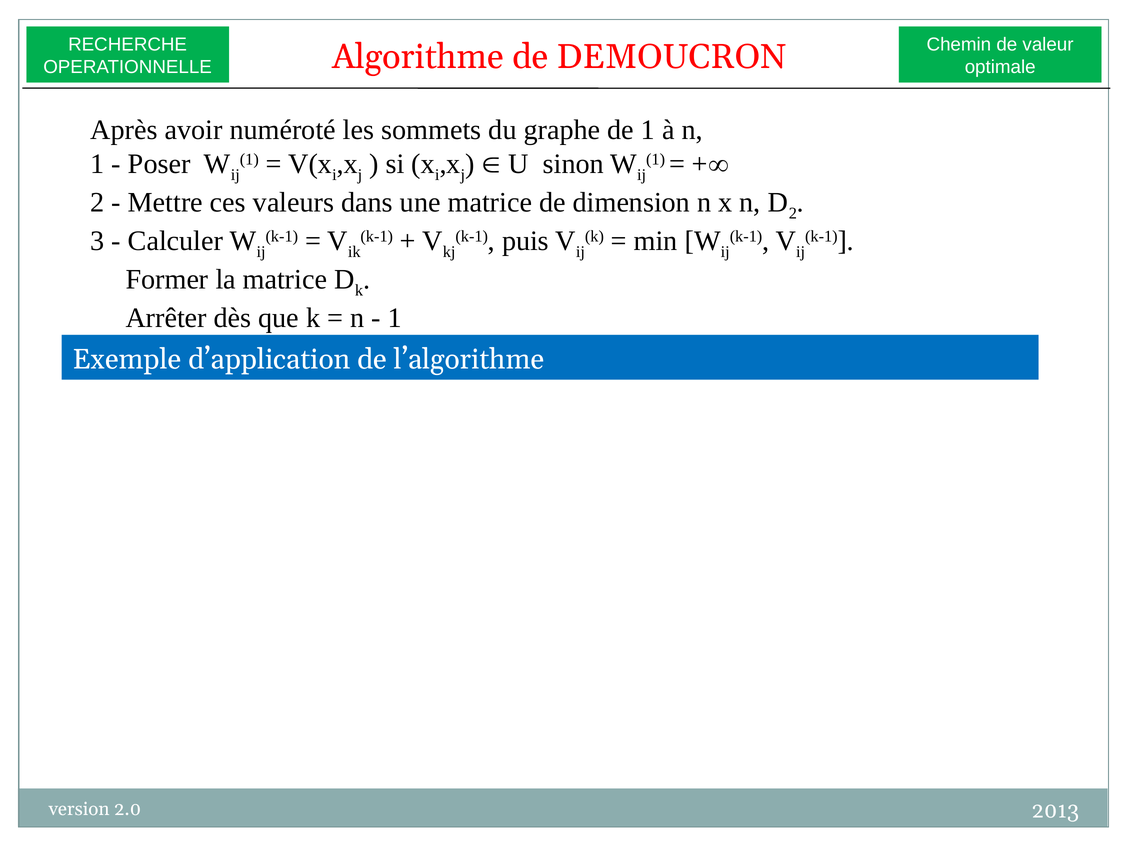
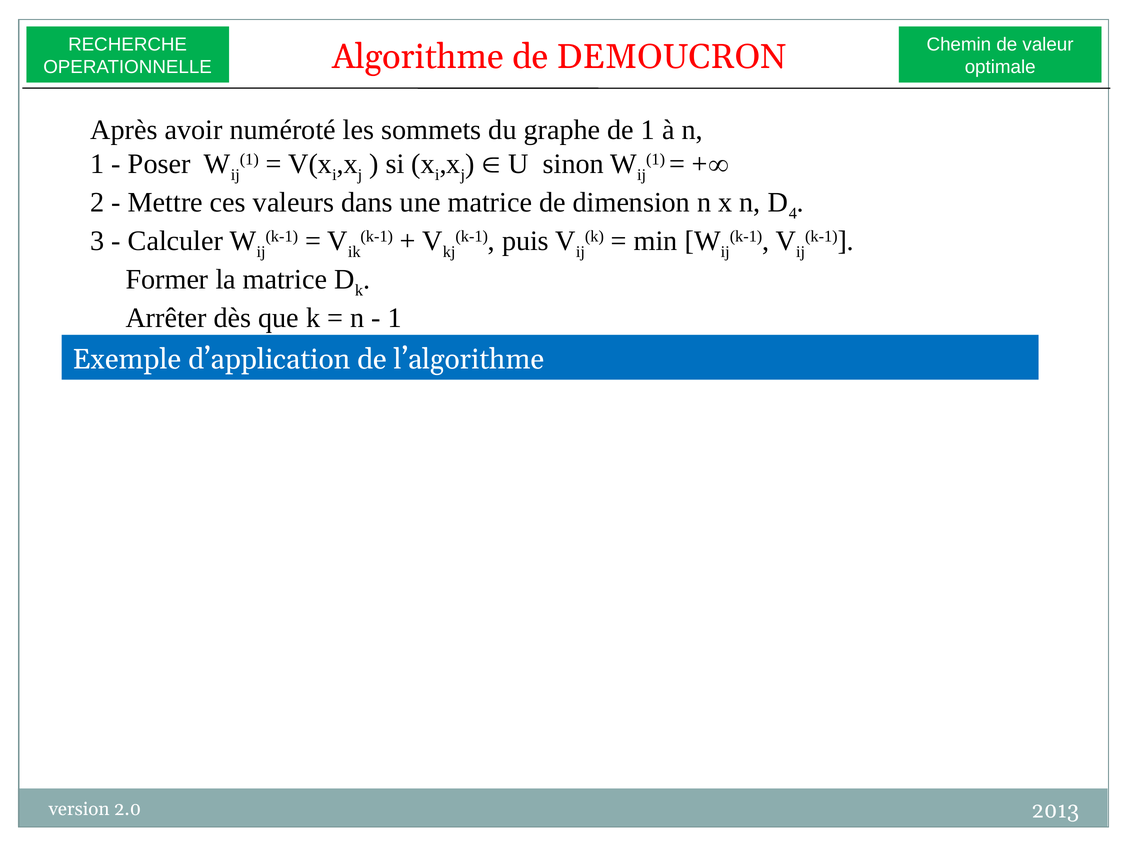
2: 2 -> 4 (793, 213)
